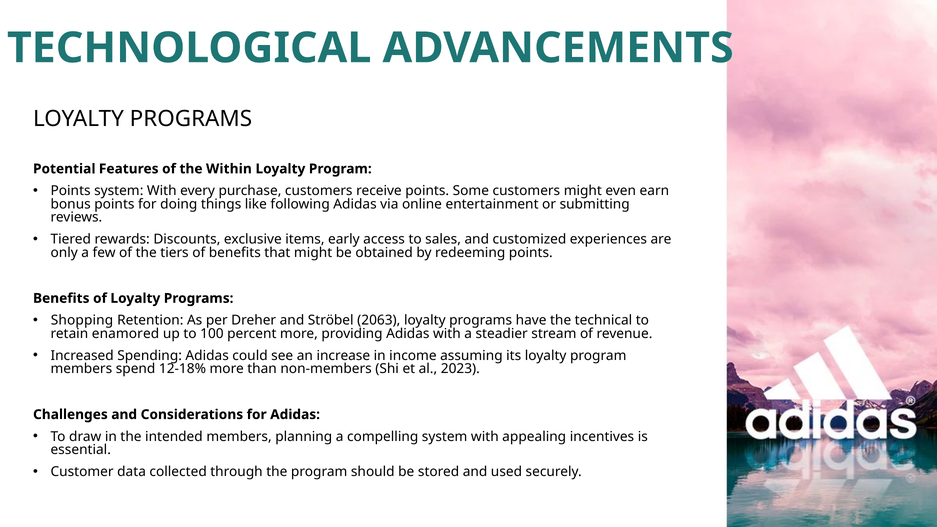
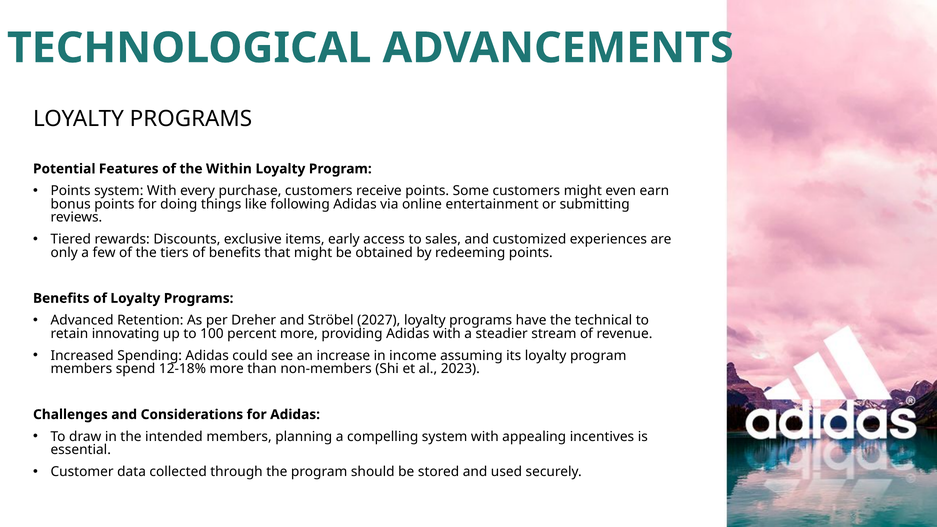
Shopping: Shopping -> Advanced (82, 320)
2063: 2063 -> 2027 (379, 320)
enamored: enamored -> innovating (126, 334)
